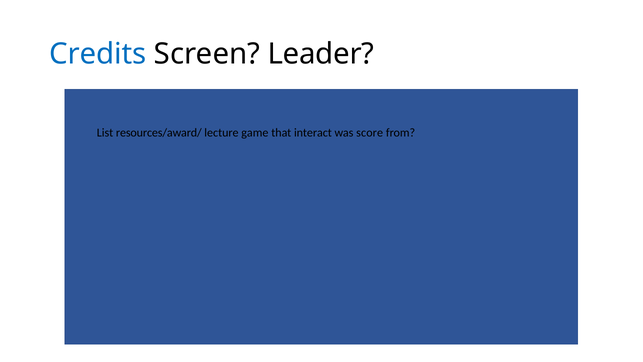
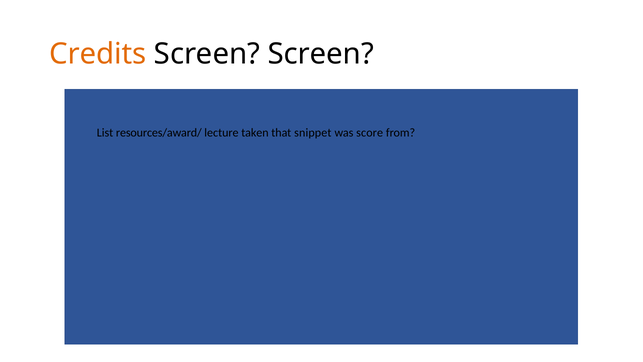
Credits colour: blue -> orange (98, 54)
Screen Leader: Leader -> Screen (321, 54)
game: game -> taken (255, 133)
interact: interact -> snippet (313, 133)
